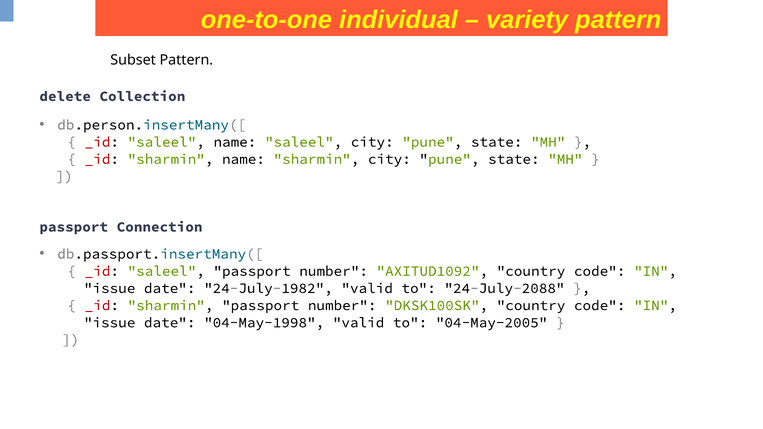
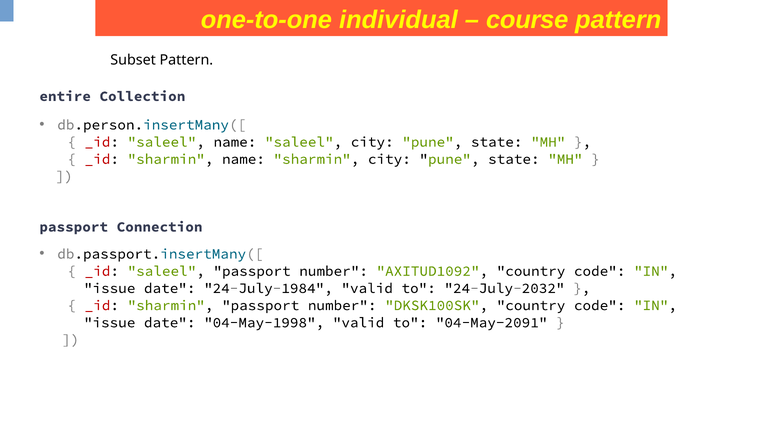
variety: variety -> course (527, 20)
delete: delete -> entire (65, 96)
24-July-1982: 24-July-1982 -> 24-July-1984 (268, 288)
24-July-2088: 24-July-2088 -> 24-July-2032 (504, 288)
04-May-2005: 04-May-2005 -> 04-May-2091 (492, 323)
